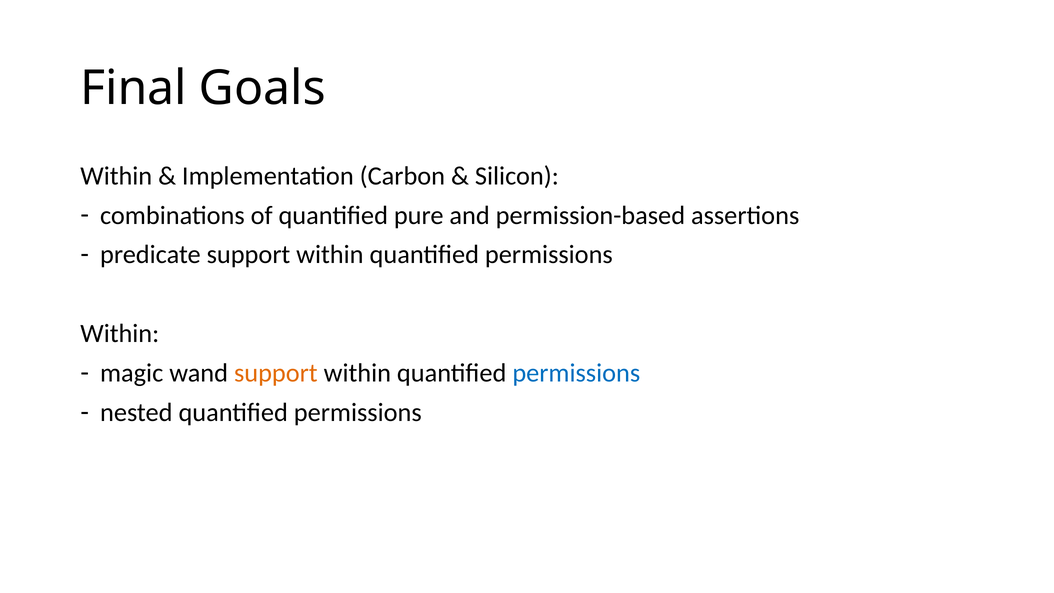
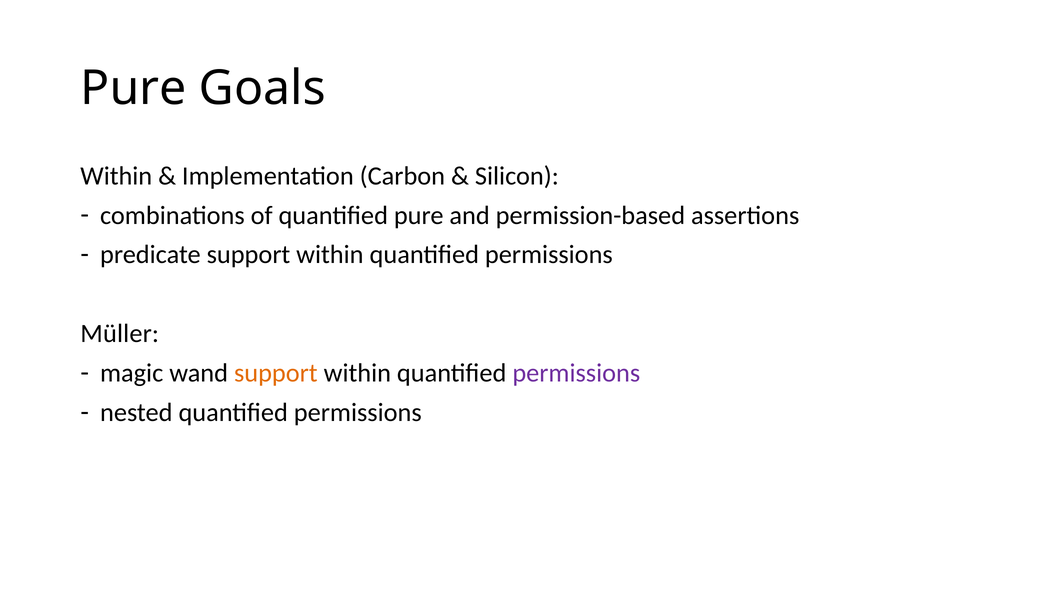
Final: Final -> Pure (133, 89)
Within: Within -> Müller (120, 334)
permissions colour: blue -> purple (576, 373)
